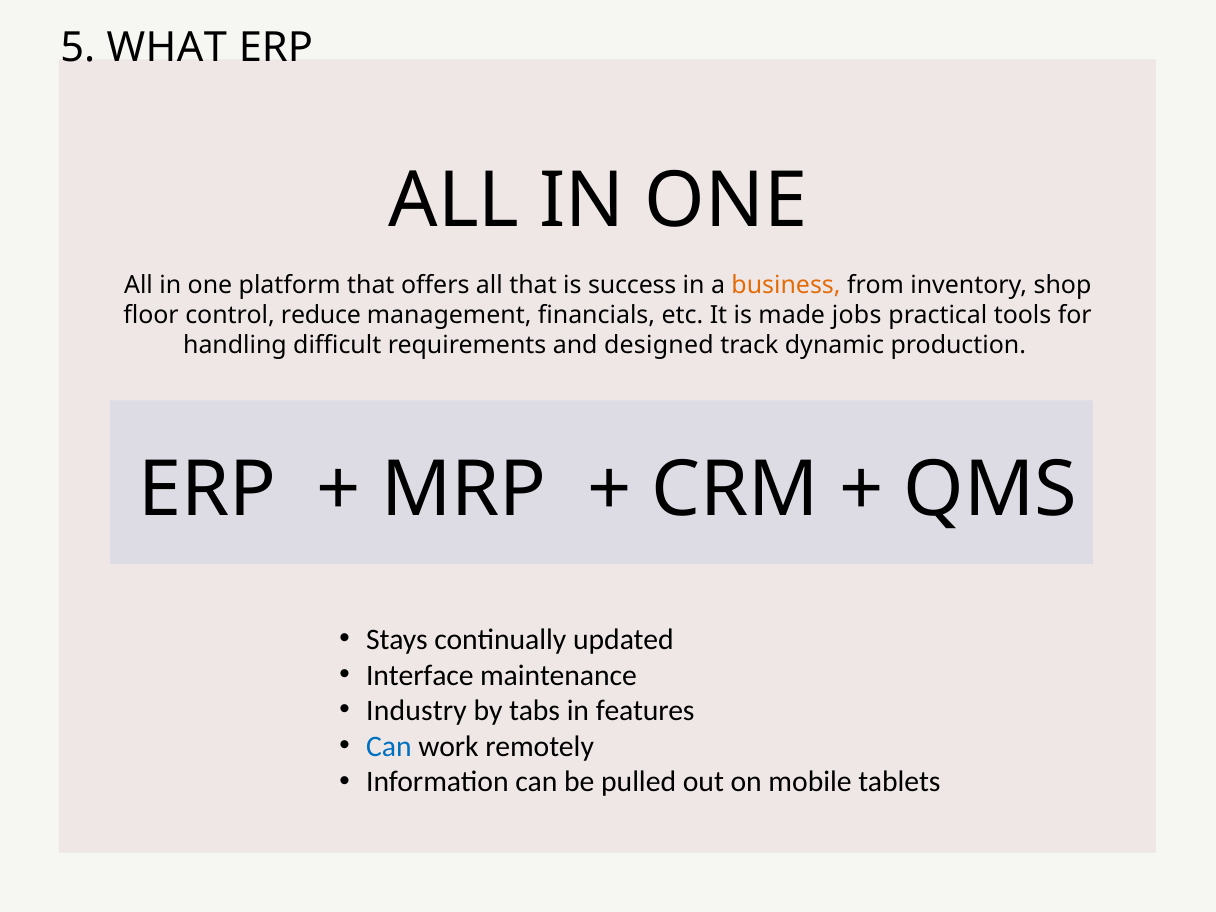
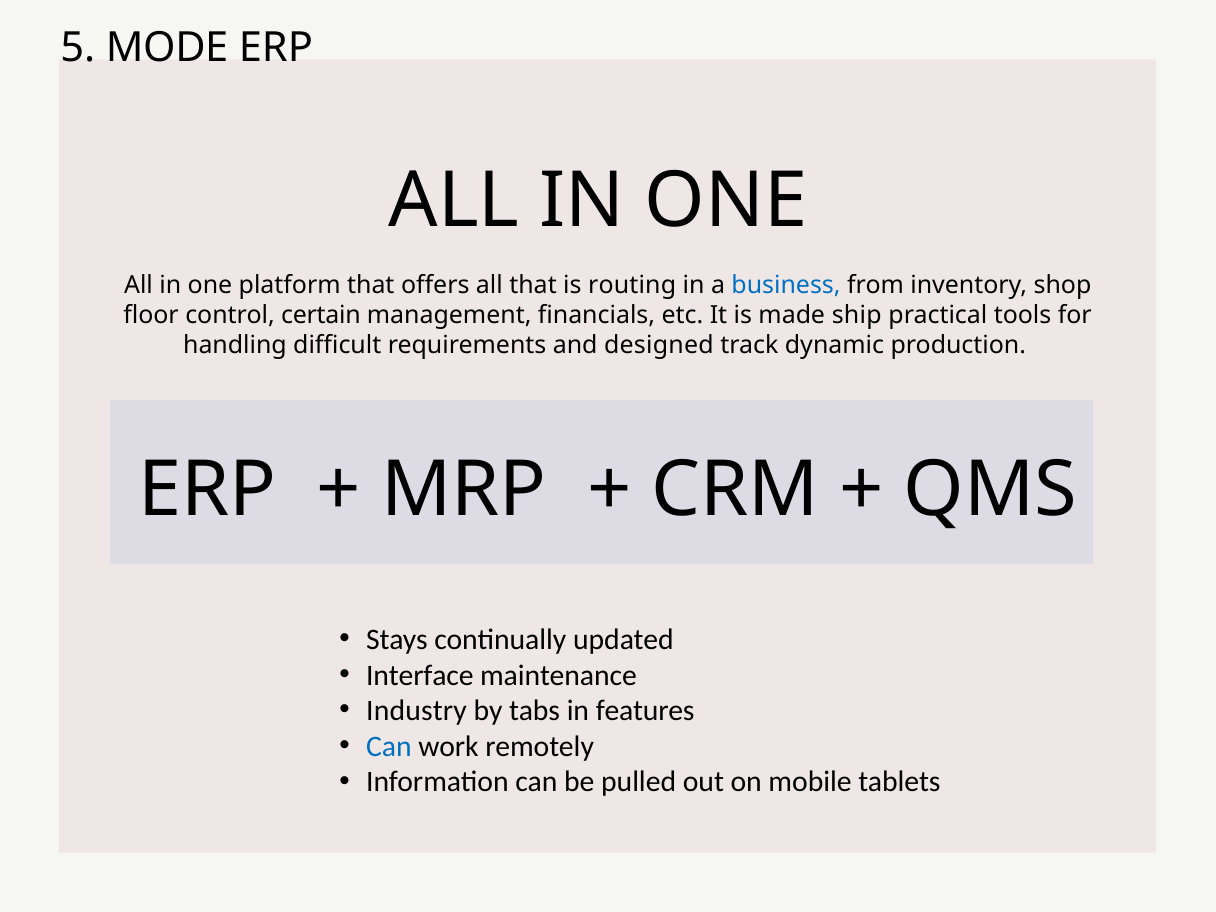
WHAT: WHAT -> MODE (167, 48)
success: success -> routing (632, 285)
business colour: orange -> blue (786, 285)
reduce: reduce -> certain (321, 315)
jobs: jobs -> ship (857, 315)
